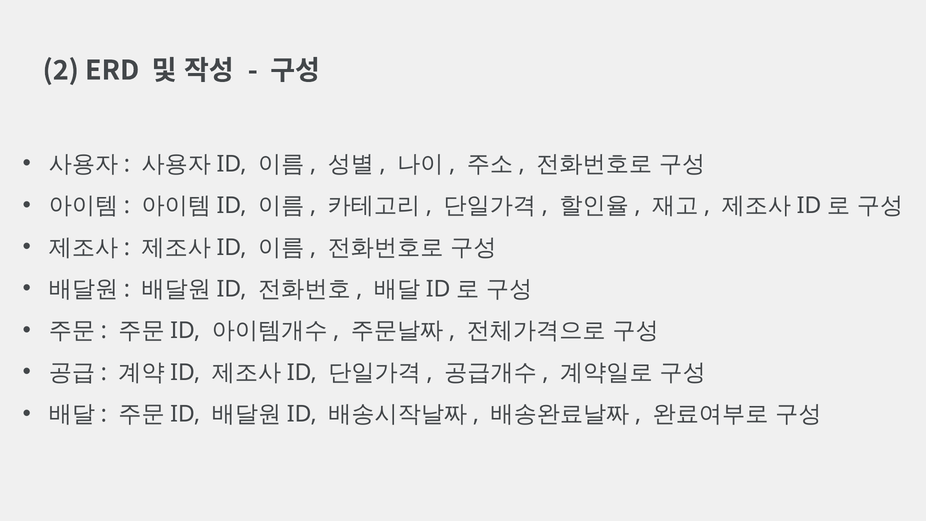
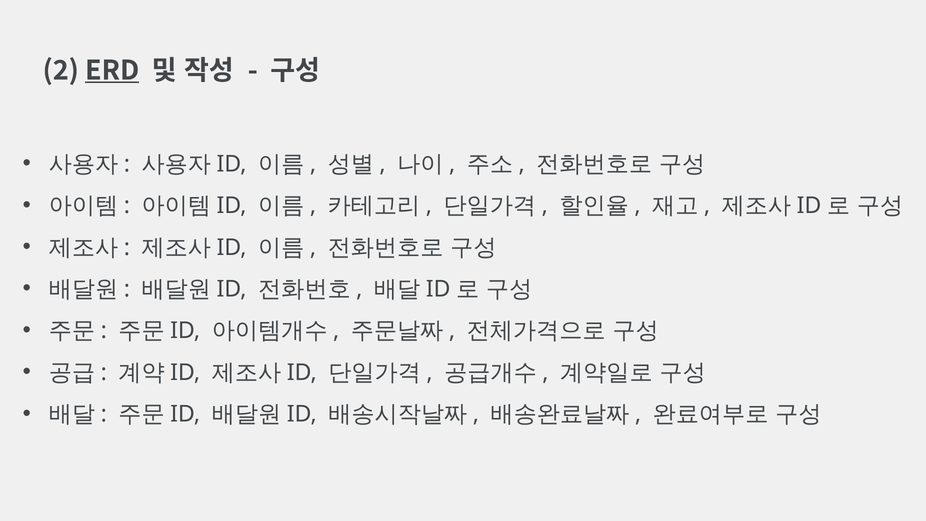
ERD underline: none -> present (112, 71)
